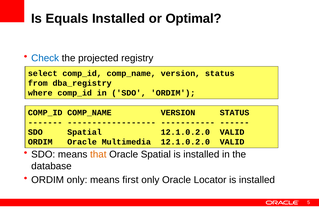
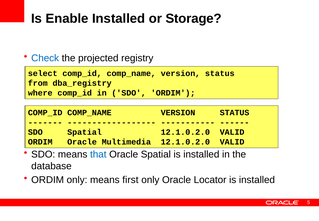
Equals: Equals -> Enable (67, 19)
Optimal: Optimal -> Storage (194, 19)
that colour: orange -> blue (98, 154)
